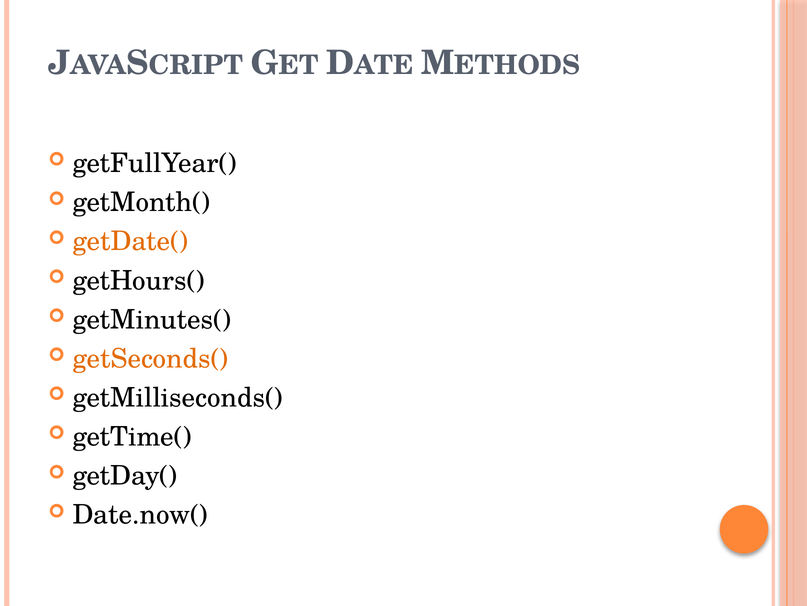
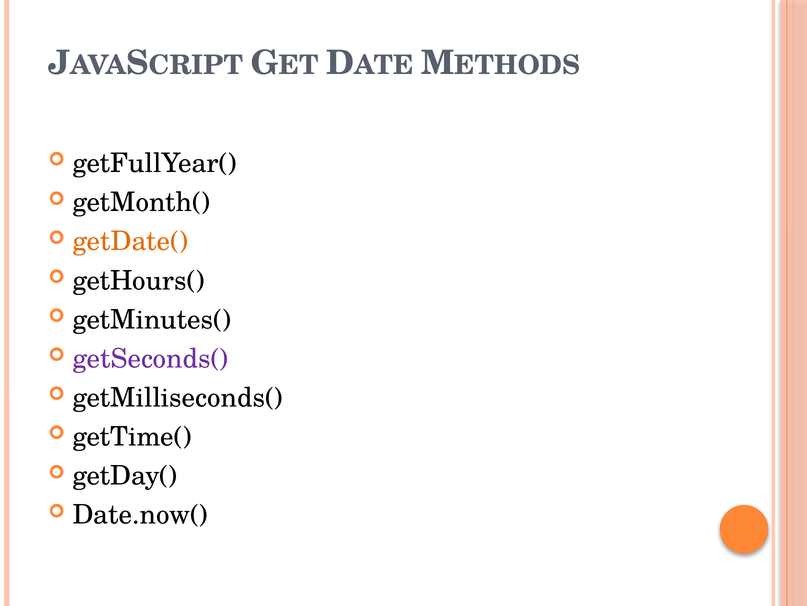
getSeconds( colour: orange -> purple (150, 358)
